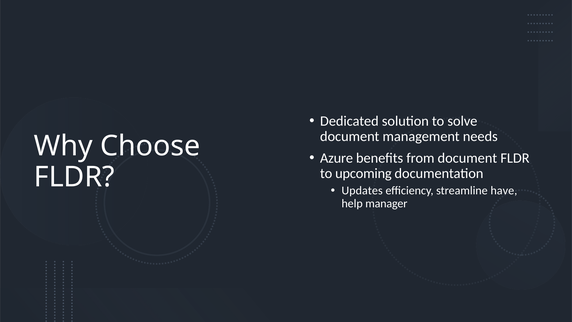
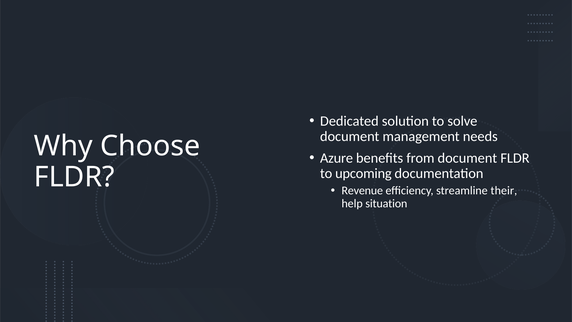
Updates: Updates -> Revenue (362, 190)
have: have -> their (504, 190)
manager: manager -> situation (386, 203)
